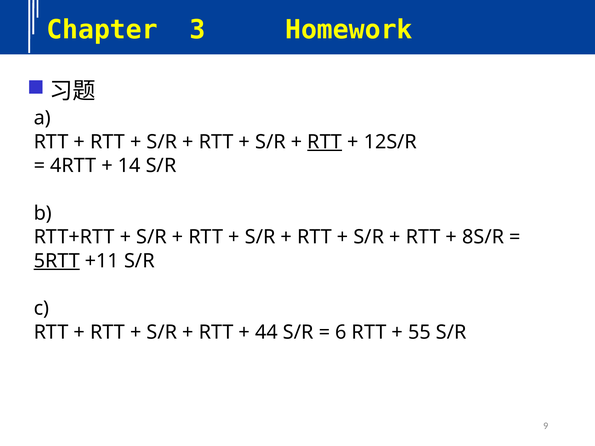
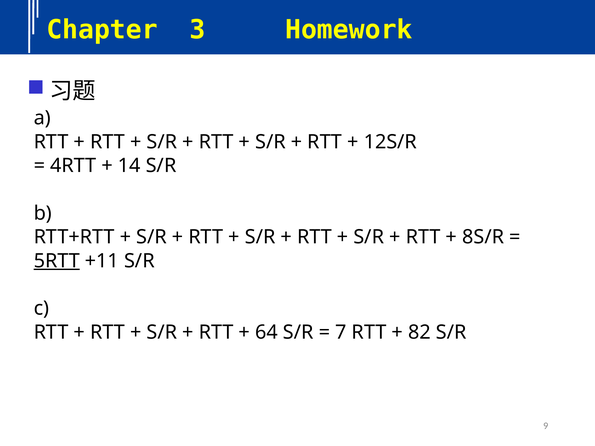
RTT underline: present -> none (325, 142)
44: 44 -> 64 (266, 332)
6: 6 -> 7 (341, 332)
55: 55 -> 82 (419, 332)
